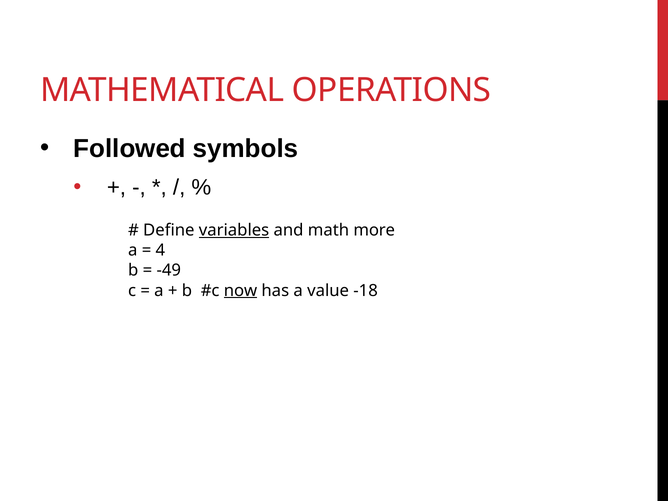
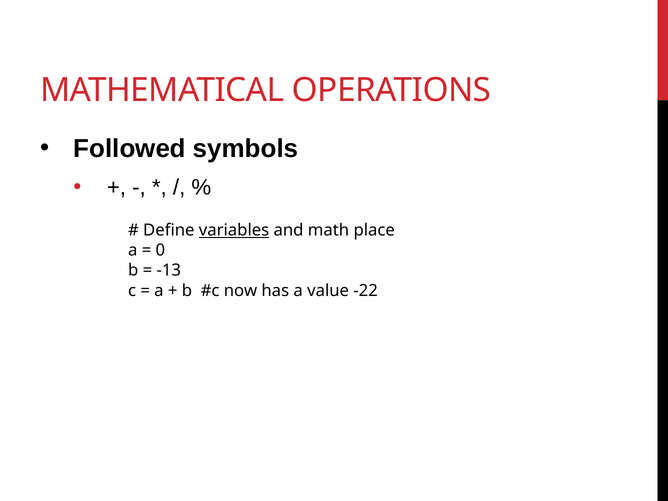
more: more -> place (374, 230)
4: 4 -> 0 (160, 250)
-49: -49 -> -13 (169, 270)
now underline: present -> none (241, 291)
-18: -18 -> -22 (366, 291)
